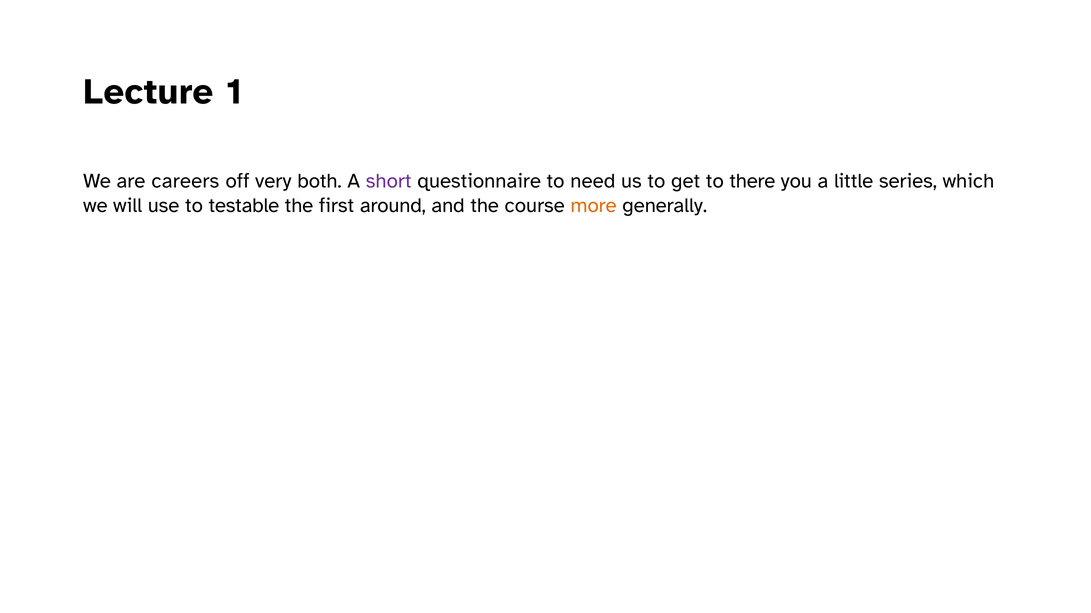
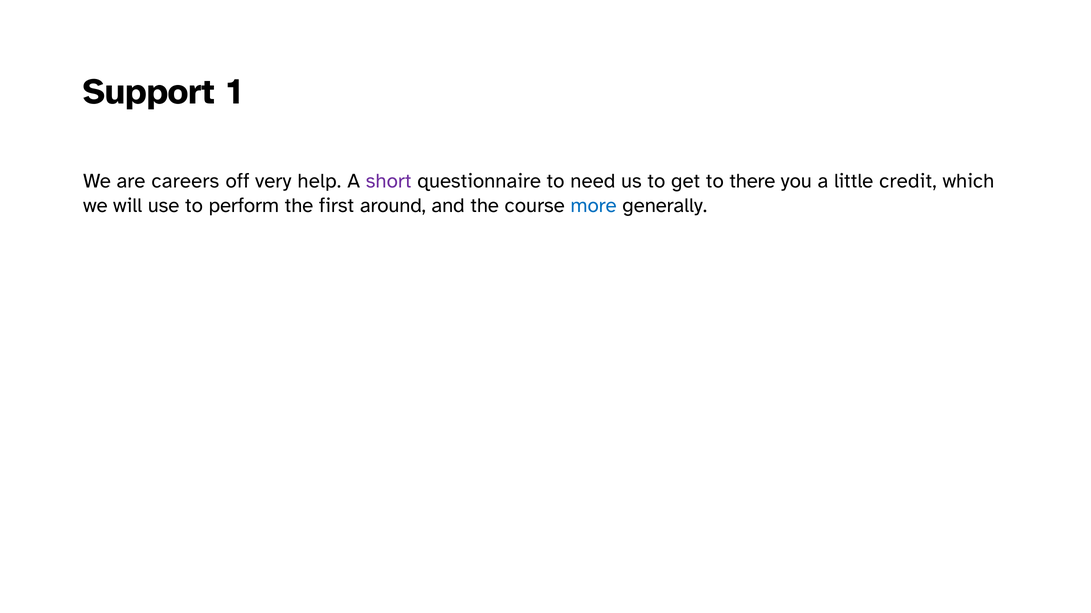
Lecture: Lecture -> Support (149, 92)
both: both -> help (319, 181)
series: series -> credit (908, 181)
testable: testable -> perform (244, 206)
more colour: orange -> blue (594, 206)
